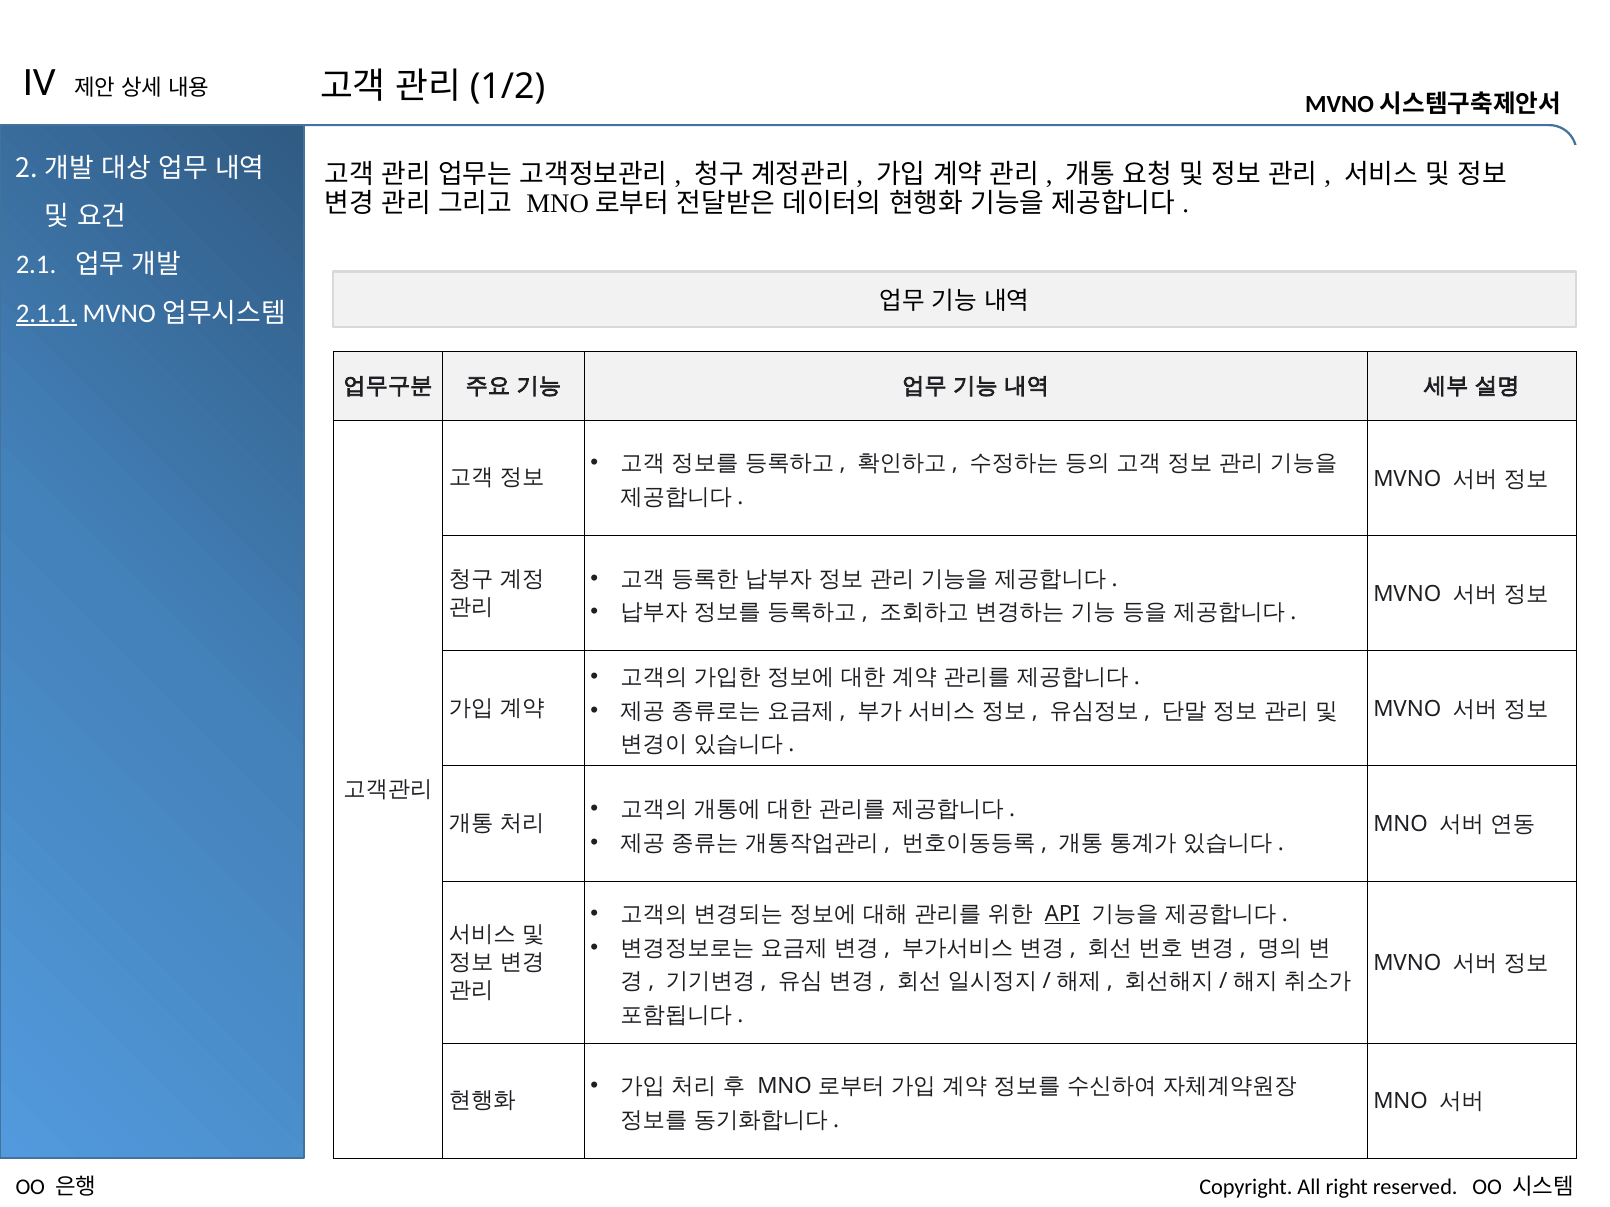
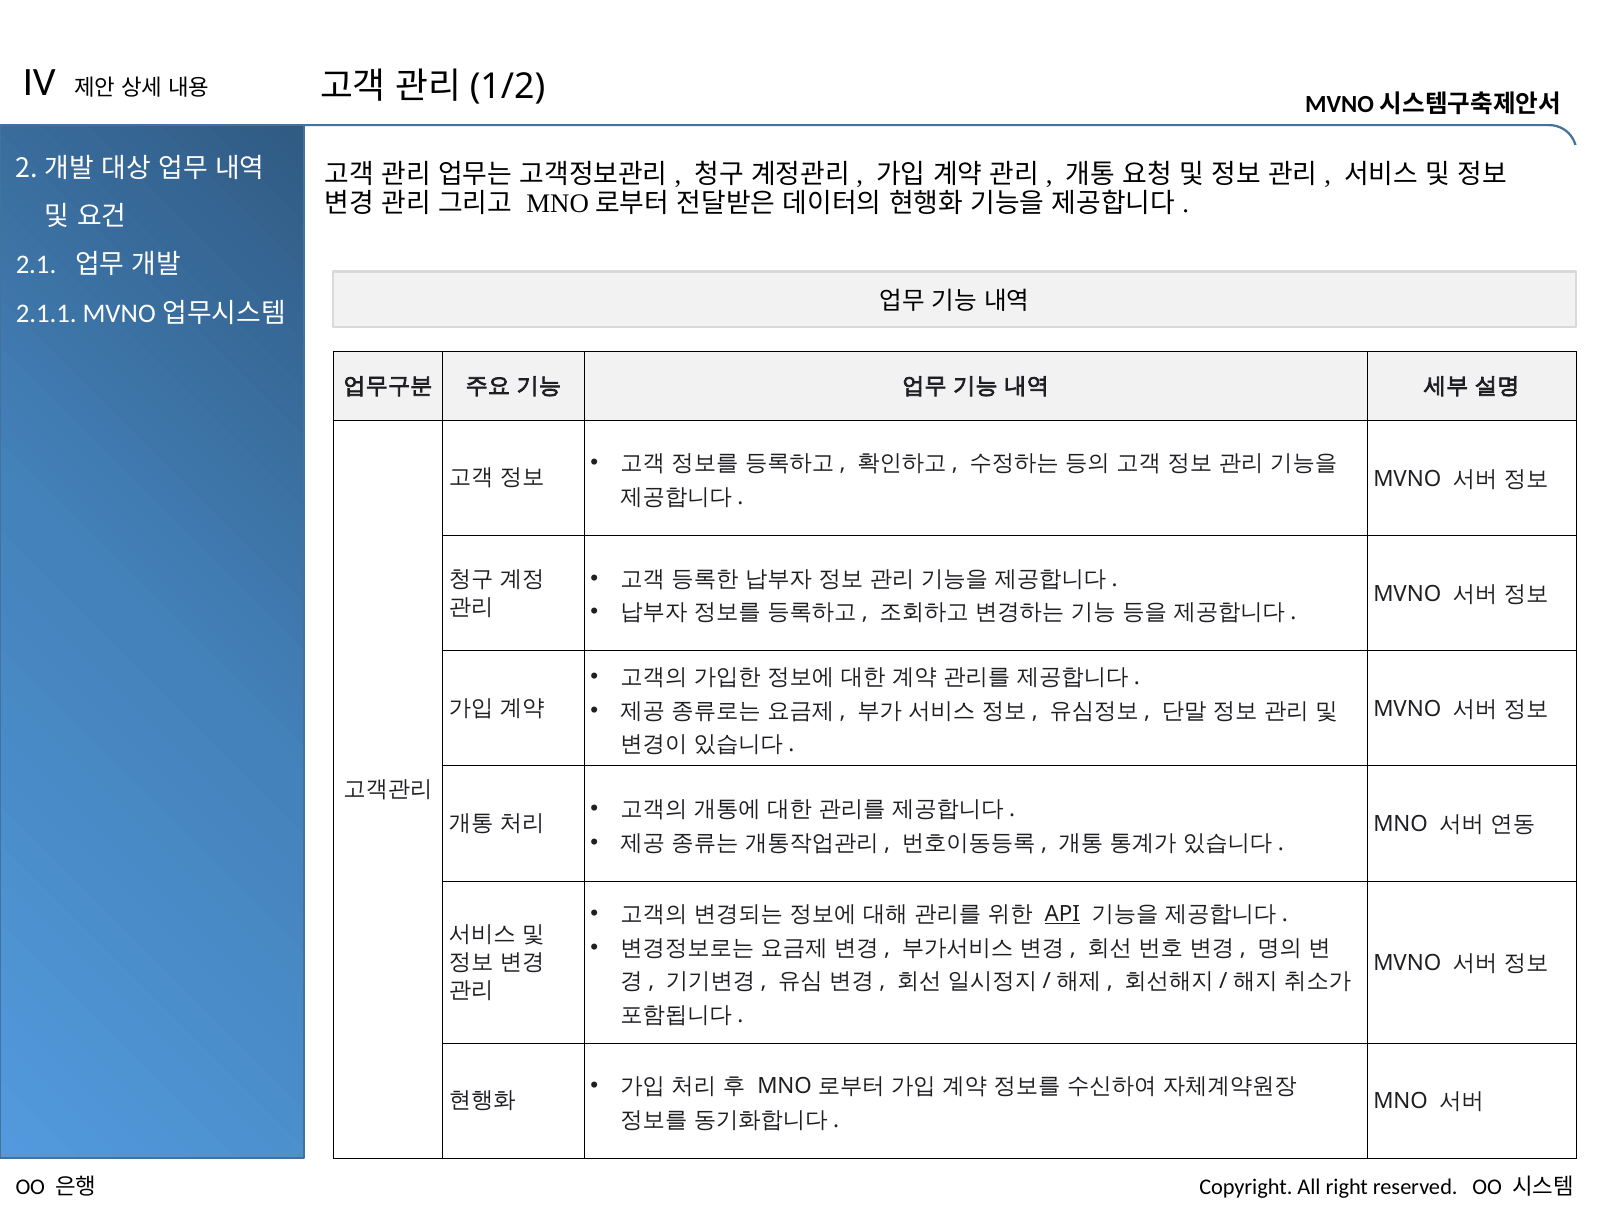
2.1.1 underline: present -> none (46, 313)
